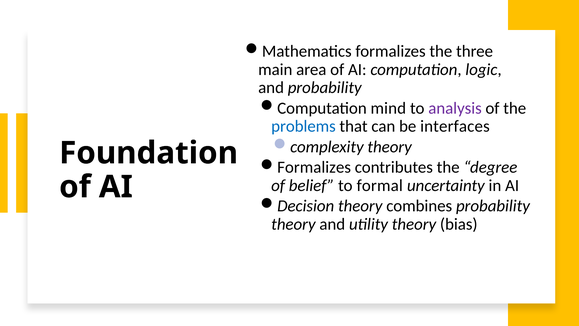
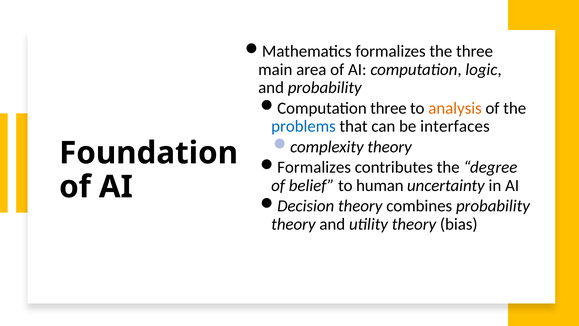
Computation mind: mind -> three (388, 108)
analysis colour: purple -> orange (455, 108)
formal: formal -> human (380, 185)
